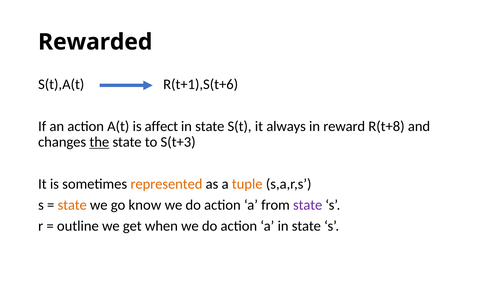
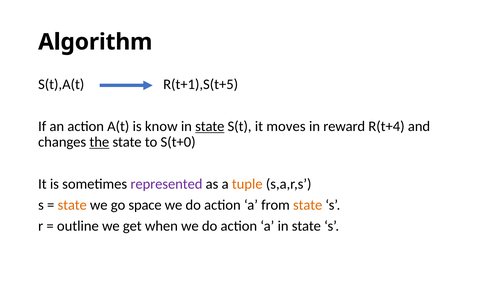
Rewarded: Rewarded -> Algorithm (95, 42)
R(t+1),S(t+6: R(t+1),S(t+6 -> R(t+1),S(t+5 (201, 85)
affect: affect -> know (161, 126)
state underline: none -> present (210, 126)
always: always -> moves (286, 126)
R(t+8: R(t+8 -> R(t+4 (386, 126)
S(t+3: S(t+3 -> S(t+0 (178, 142)
represented colour: orange -> purple (166, 184)
know: know -> space (145, 205)
state colour: purple -> orange (308, 205)
